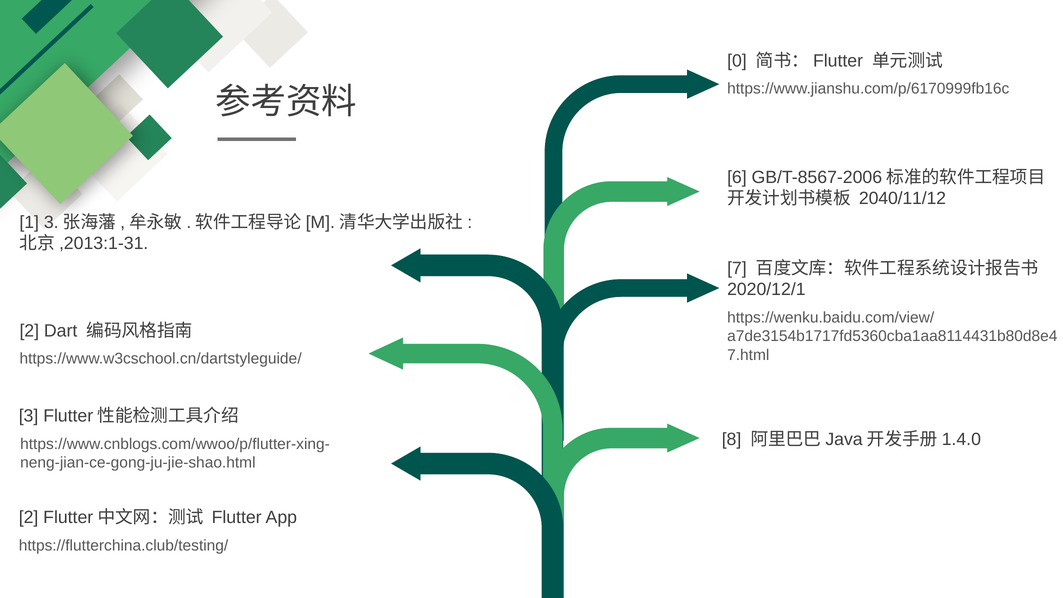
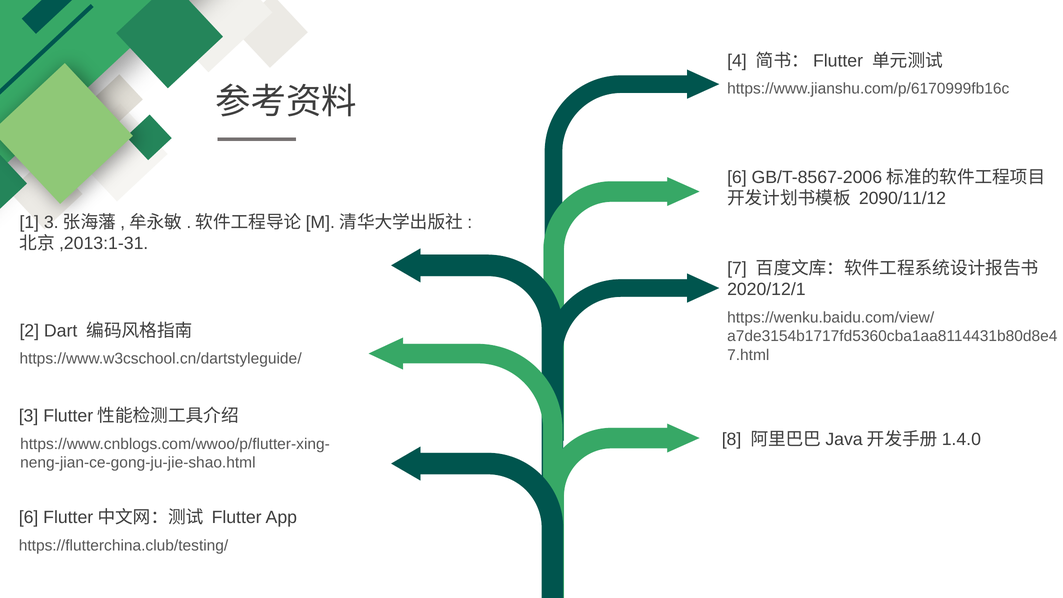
0: 0 -> 4 (737, 61)
2040/11/12: 2040/11/12 -> 2090/11/12 (903, 198)
2: 2 -> 6 (29, 518)
